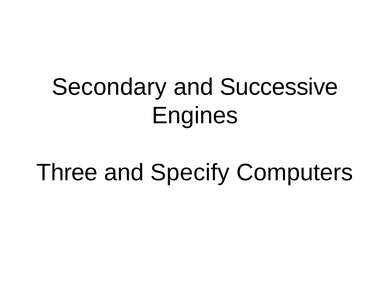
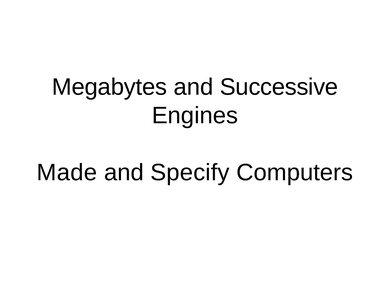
Secondary: Secondary -> Megabytes (109, 87)
Three: Three -> Made (67, 173)
